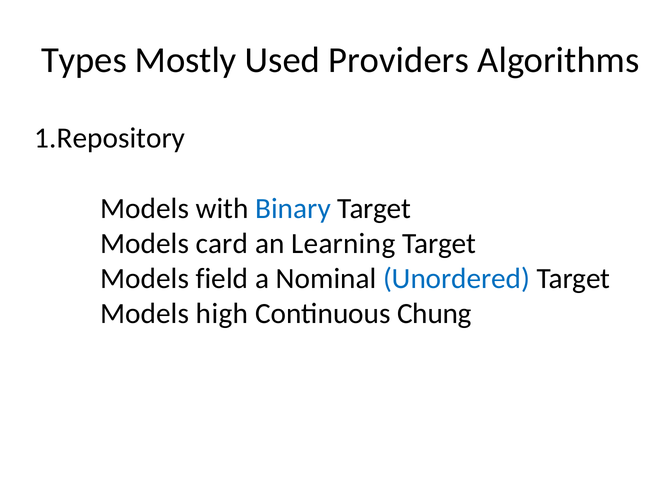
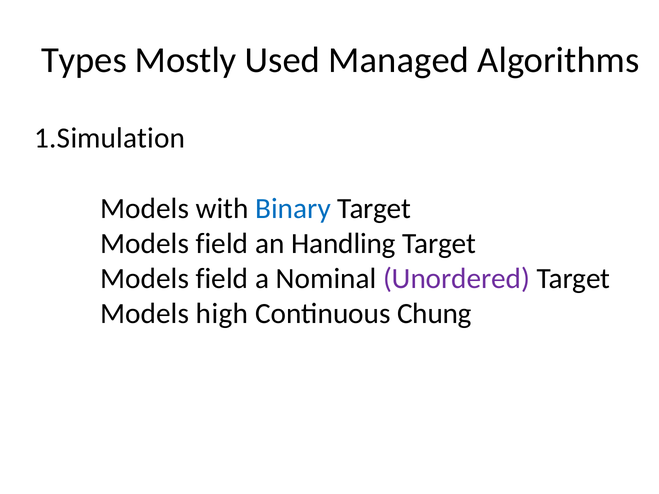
Providers: Providers -> Managed (399, 60)
1.Repository: 1.Repository -> 1.Simulation (110, 138)
card: card -> field (222, 244)
Learning: Learning -> Handling (343, 244)
Unordered colour: blue -> purple (457, 279)
